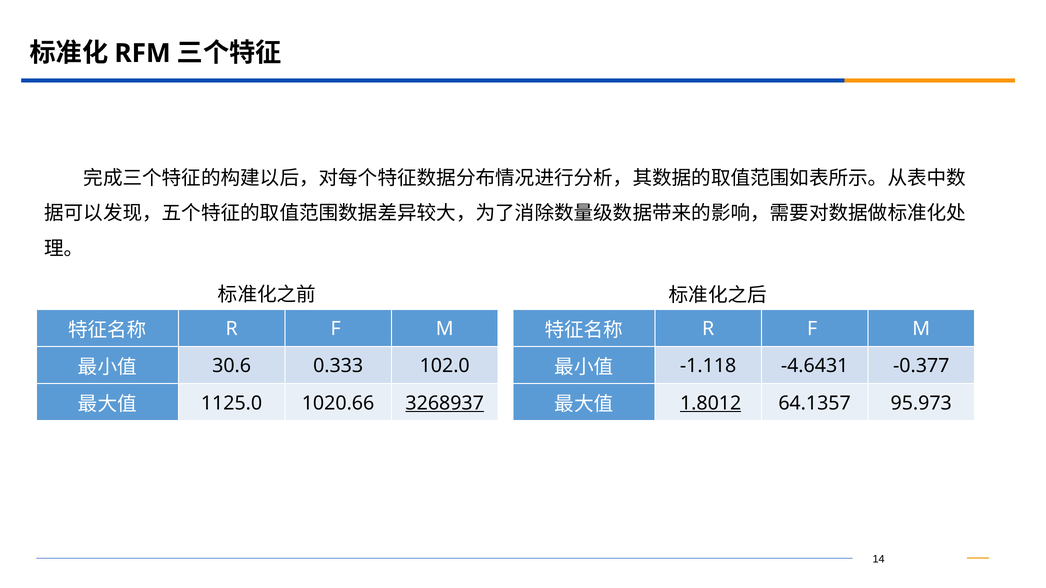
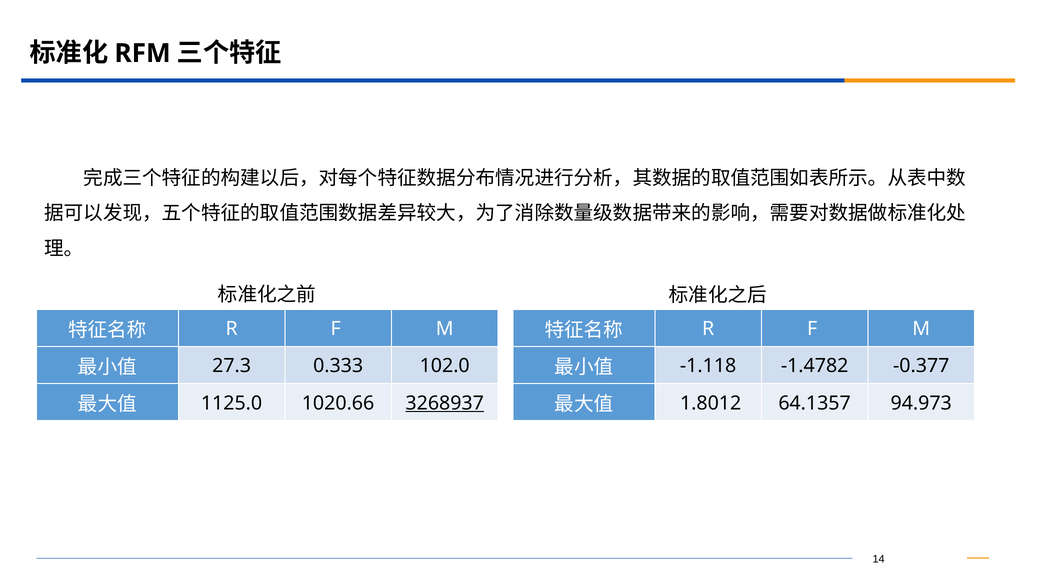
30.6: 30.6 -> 27.3 (232, 366)
-4.6431: -4.6431 -> -1.4782 (815, 366)
1.8012 underline: present -> none (711, 403)
95.973: 95.973 -> 94.973 (921, 403)
